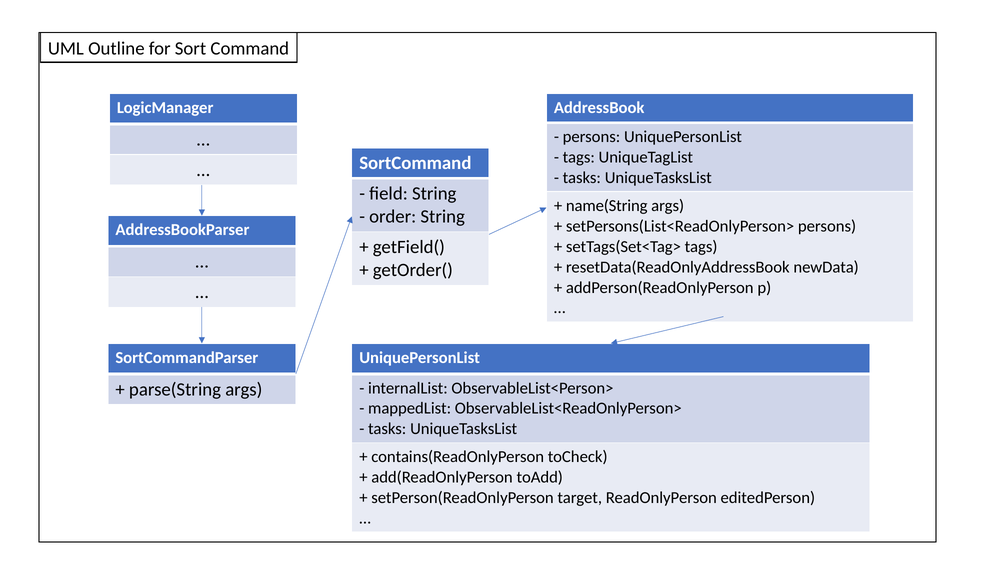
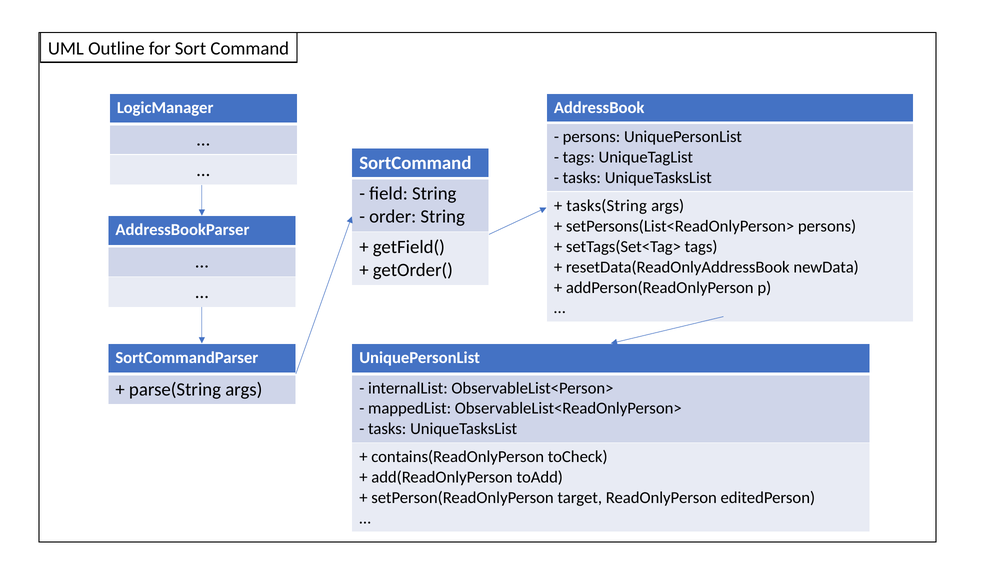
name(String: name(String -> tasks(String (607, 206)
